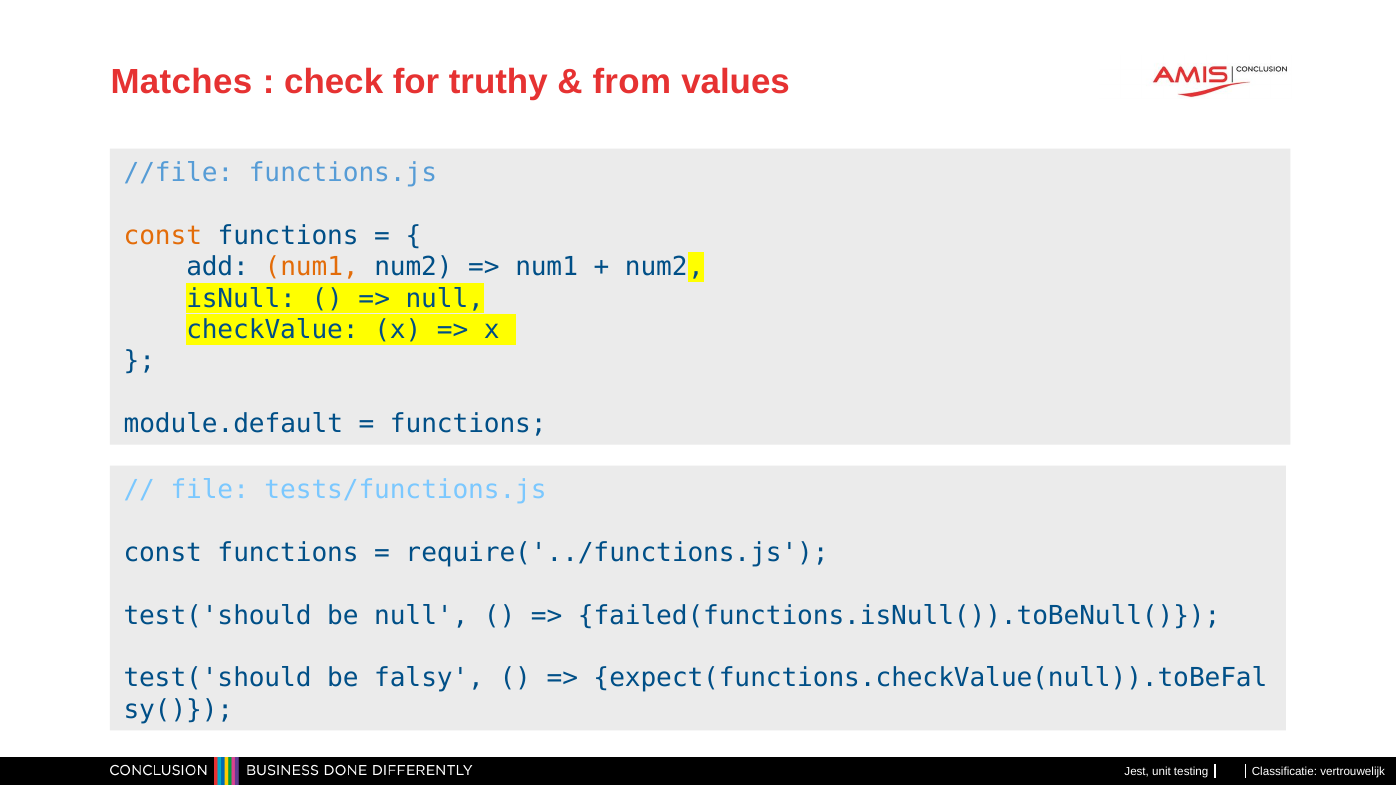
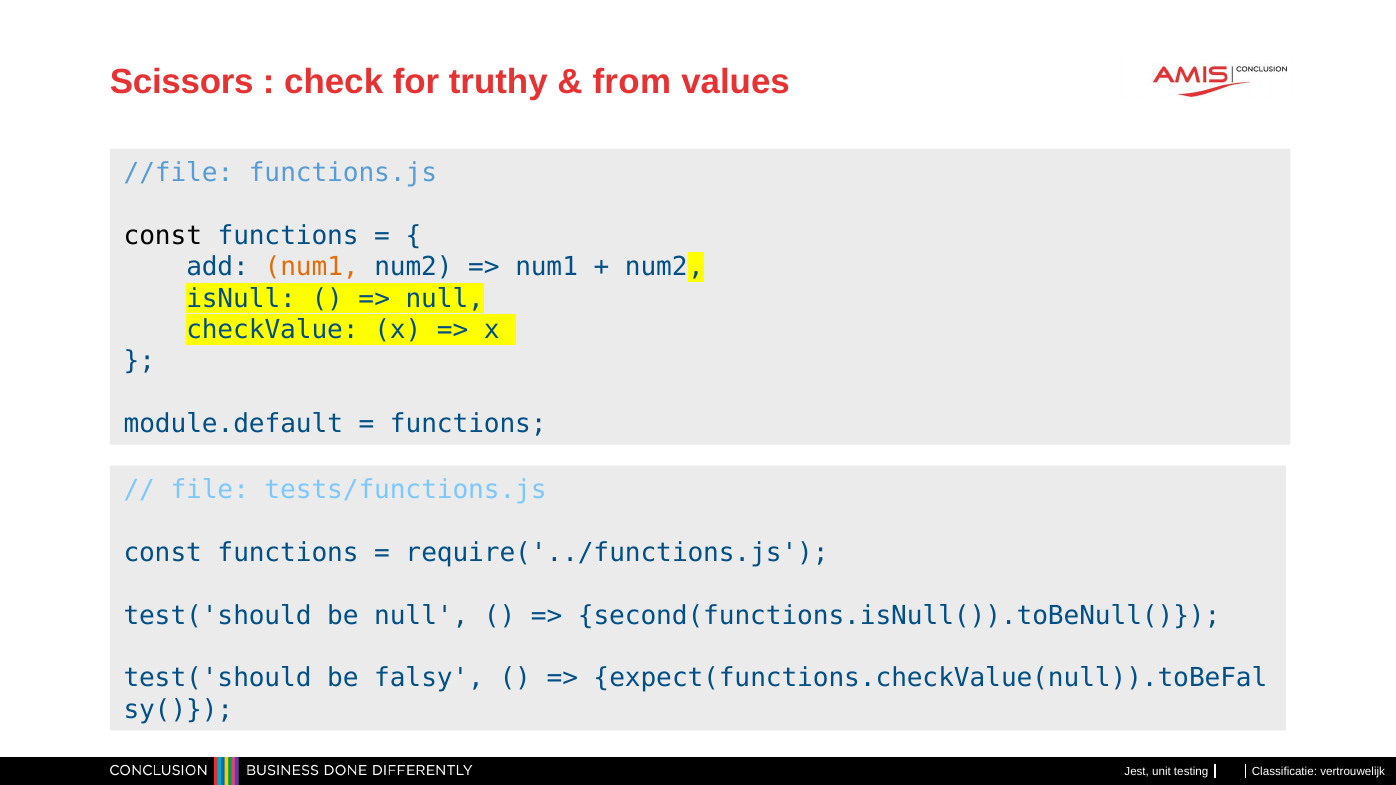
Matches: Matches -> Scissors (182, 82)
const colour: orange -> black (163, 236)
failed(functions.isNull()).toBeNull(: failed(functions.isNull()).toBeNull( -> second(functions.isNull()).toBeNull( (899, 616)
